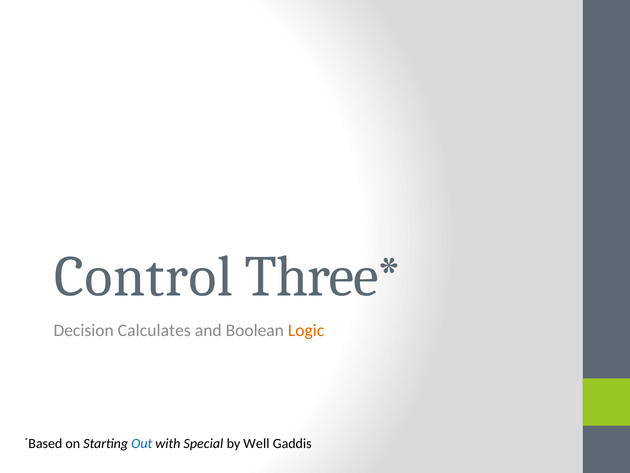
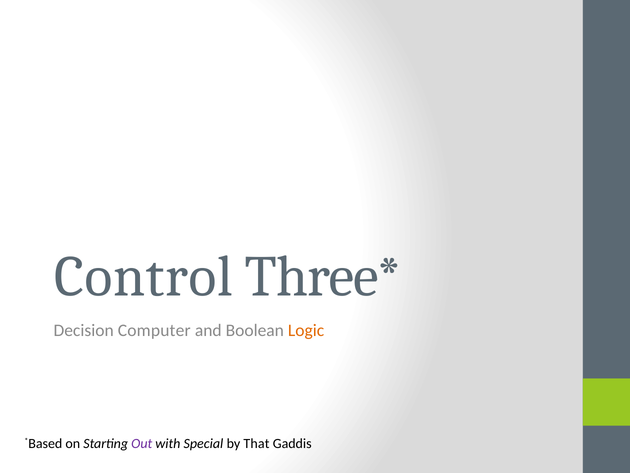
Calculates: Calculates -> Computer (154, 330)
Out colour: blue -> purple (142, 443)
Well: Well -> That (256, 443)
